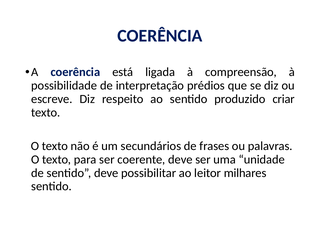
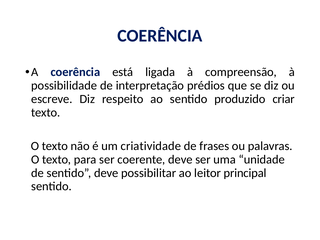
secundários: secundários -> criatividade (151, 146)
milhares: milhares -> principal (245, 173)
